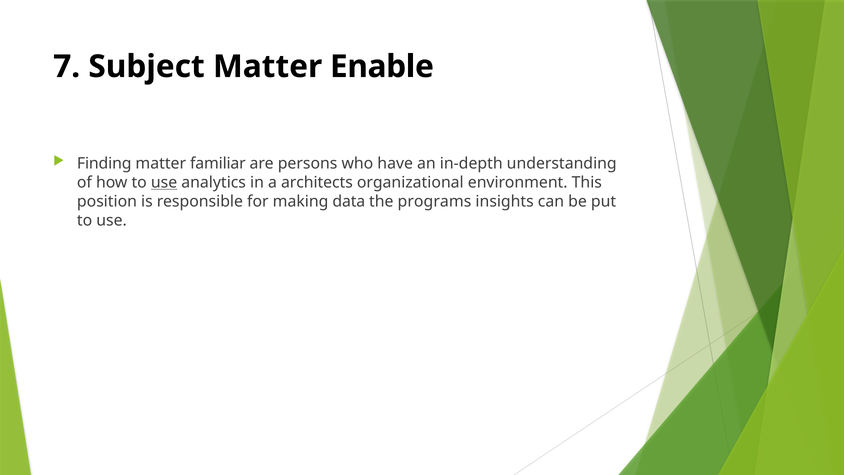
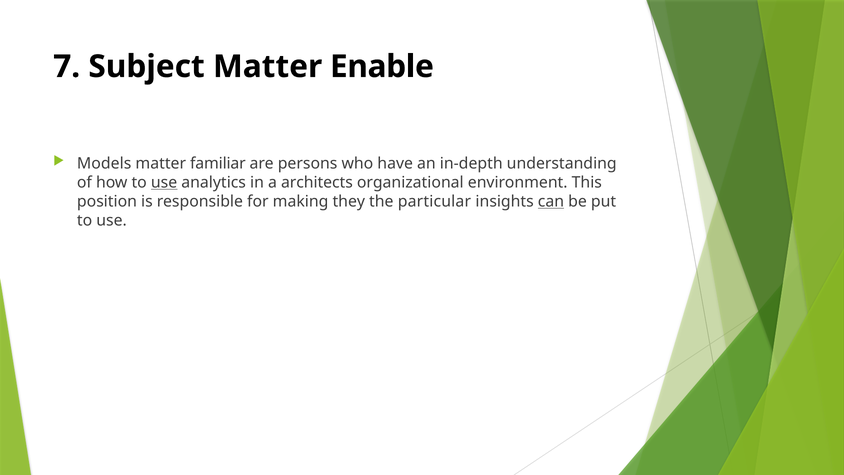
Finding: Finding -> Models (104, 163)
data: data -> they (349, 201)
programs: programs -> particular (434, 201)
can underline: none -> present (551, 201)
